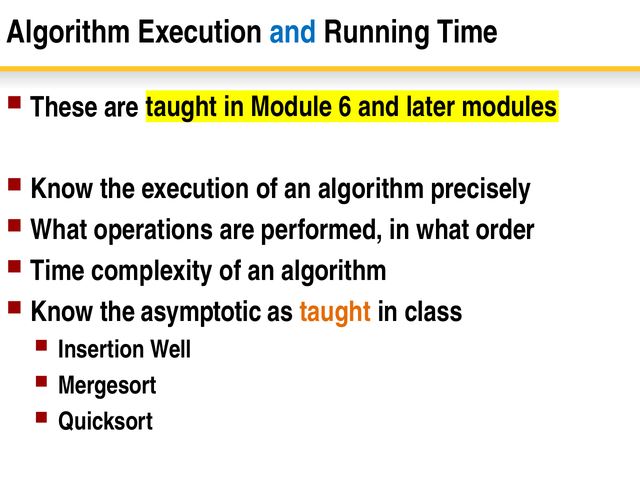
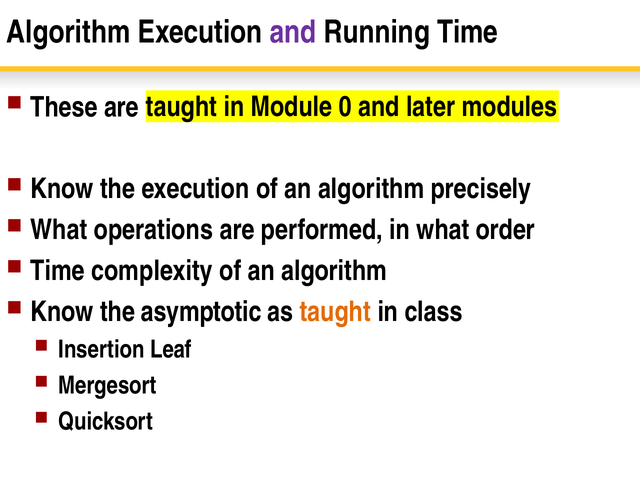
and colour: blue -> purple (293, 32)
6: 6 -> 0 (345, 107)
Well: Well -> Leaf (171, 350)
